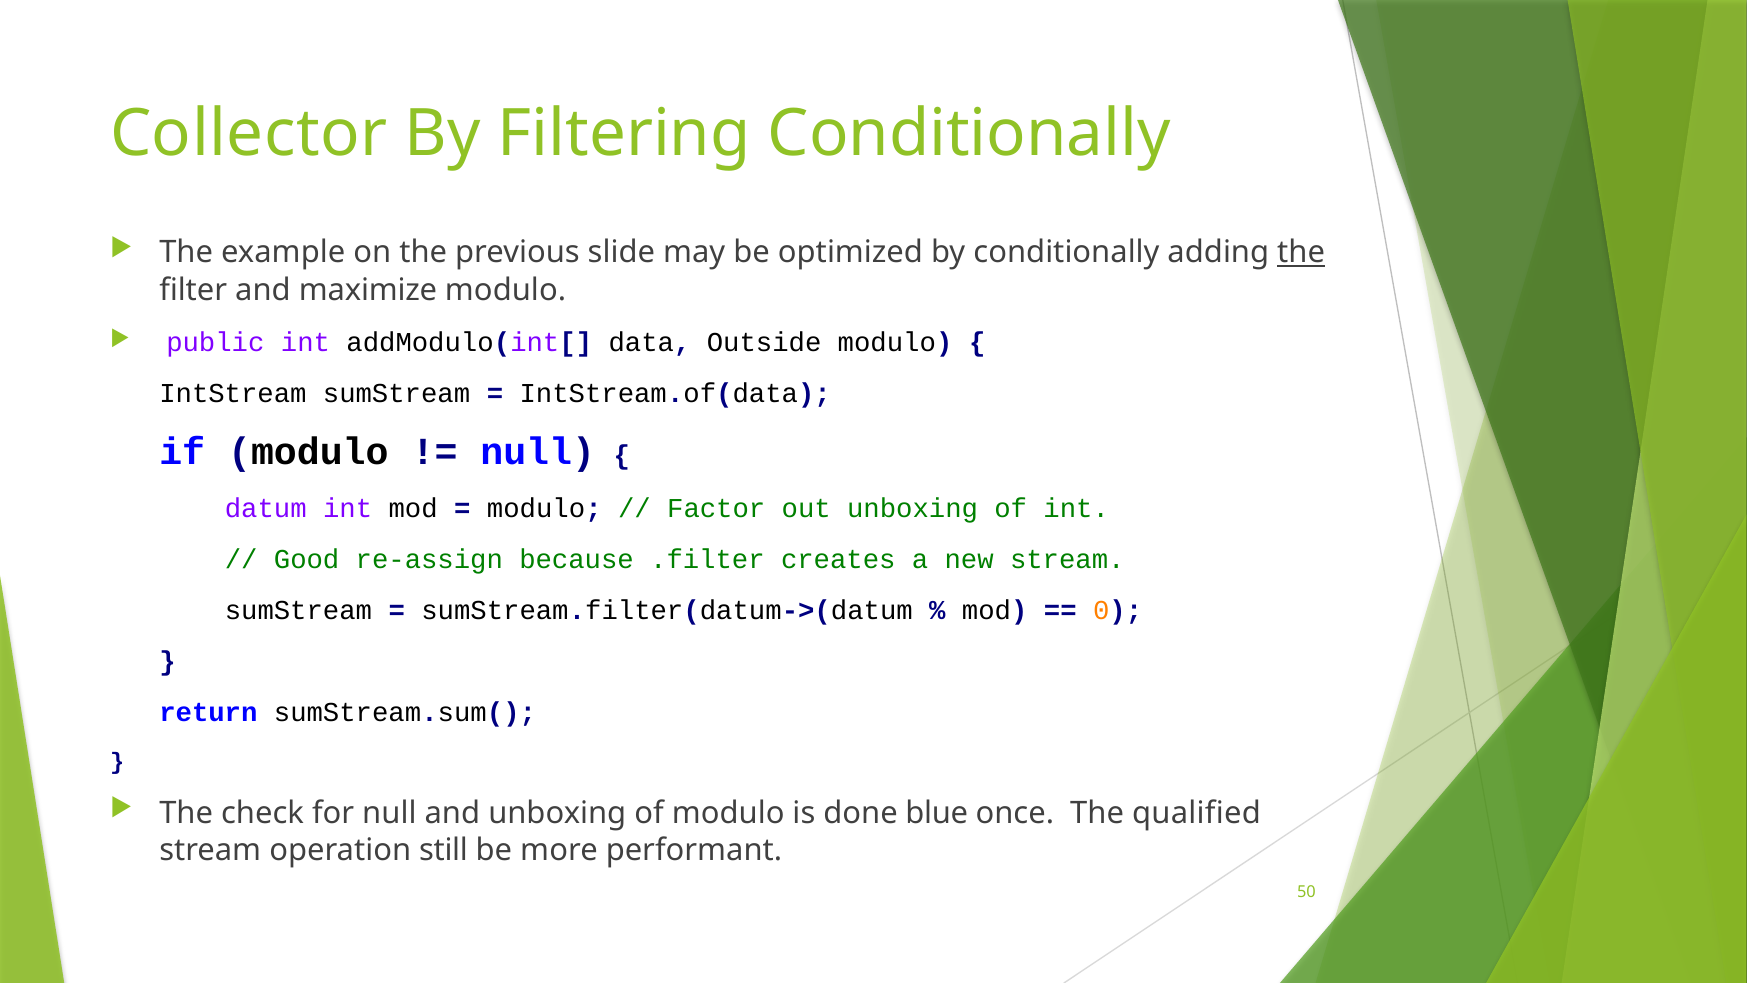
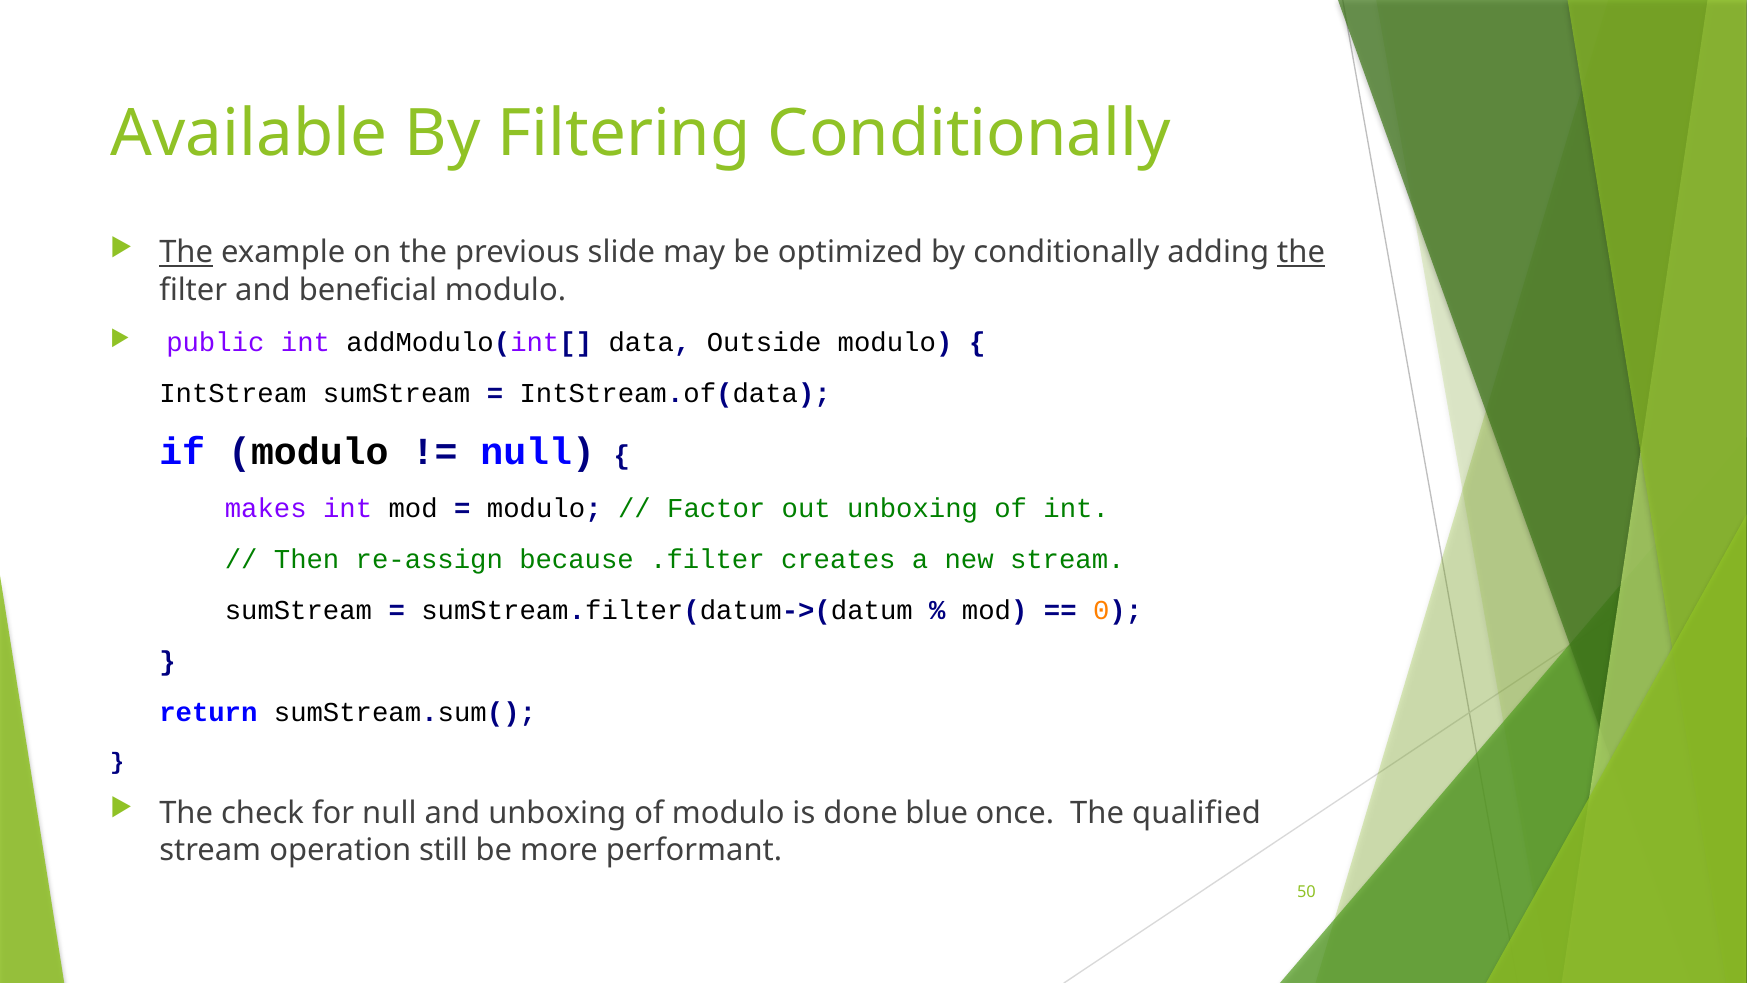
Collector: Collector -> Available (249, 134)
The underline: none -> present (186, 253)
maximize: maximize -> beneficial (368, 290)
datum: datum -> makes (266, 509)
Good: Good -> Then (307, 560)
